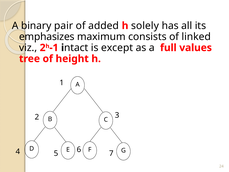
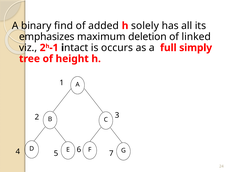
pair: pair -> find (64, 26)
consists: consists -> deletion (147, 37)
except: except -> occurs (117, 48)
values: values -> simply (196, 48)
